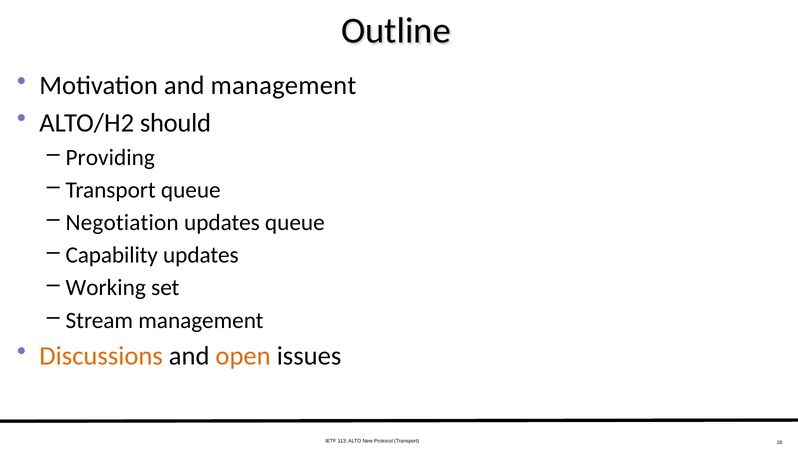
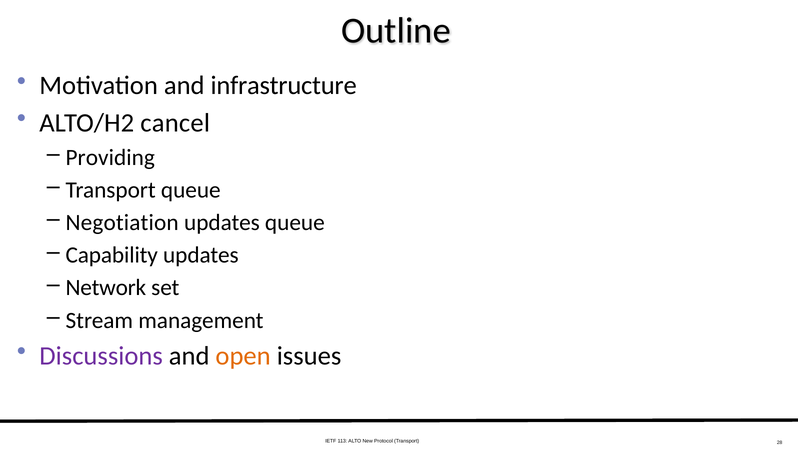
and management: management -> infrastructure (284, 86)
should: should -> cancel (175, 123)
Working: Working -> Network (106, 288)
Discussions colour: orange -> purple (101, 356)
